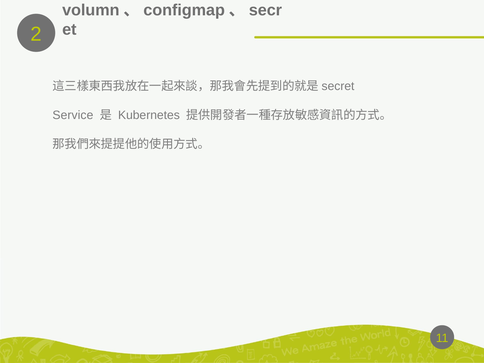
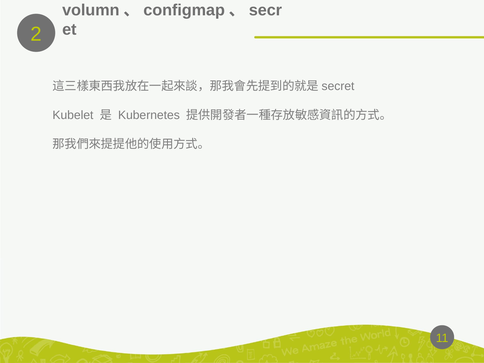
Service: Service -> Kubelet (73, 115)
